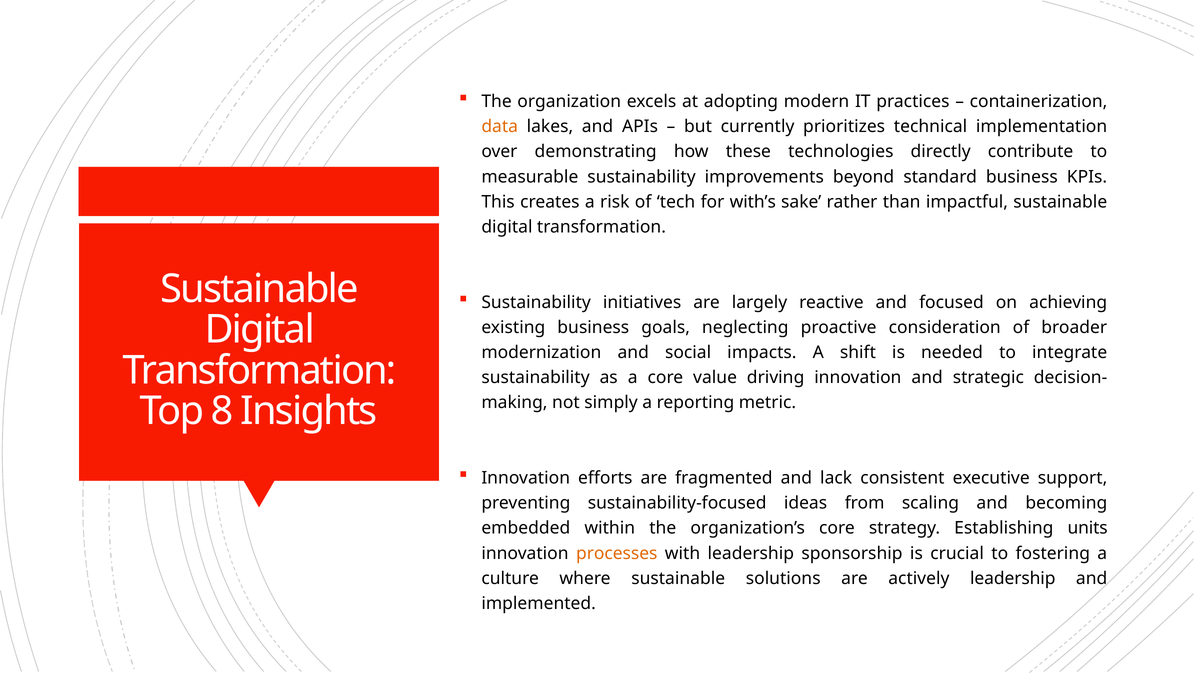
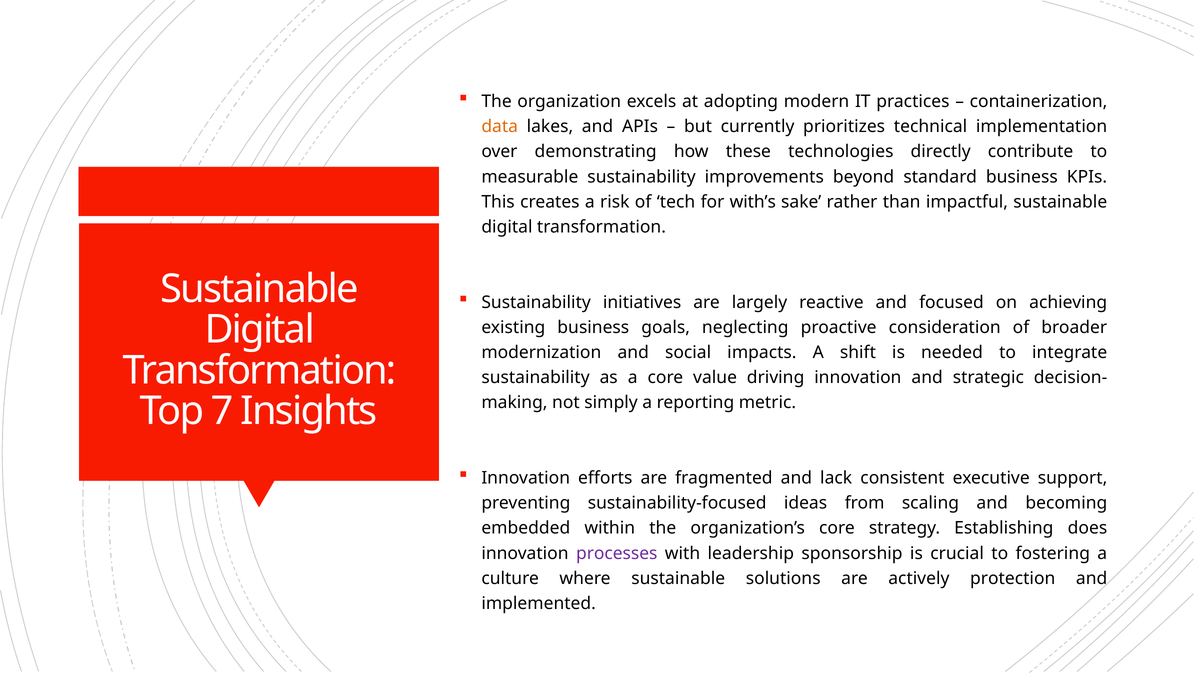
8: 8 -> 7 (222, 411)
units: units -> does (1087, 528)
processes colour: orange -> purple (617, 553)
actively leadership: leadership -> protection (1013, 578)
